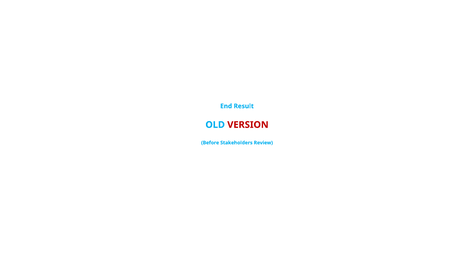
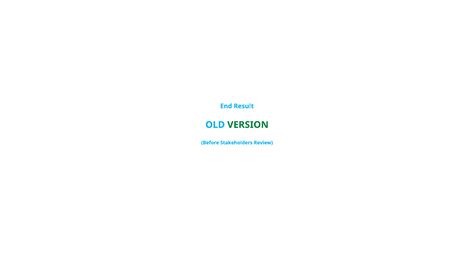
VERSION colour: red -> green (248, 125)
